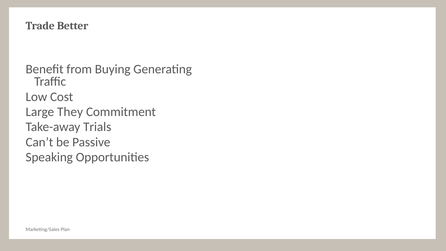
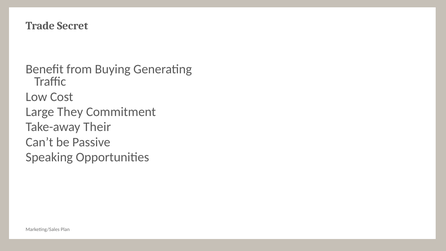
Better: Better -> Secret (73, 26)
Trials: Trials -> Their (97, 127)
